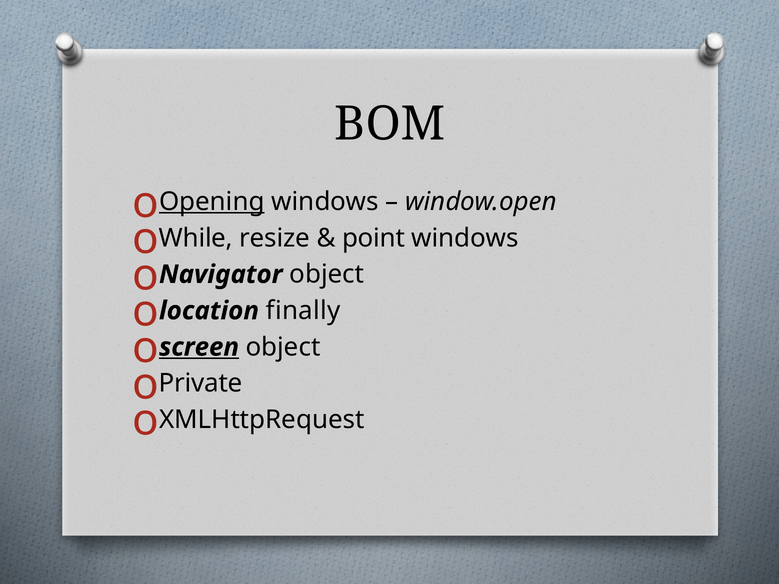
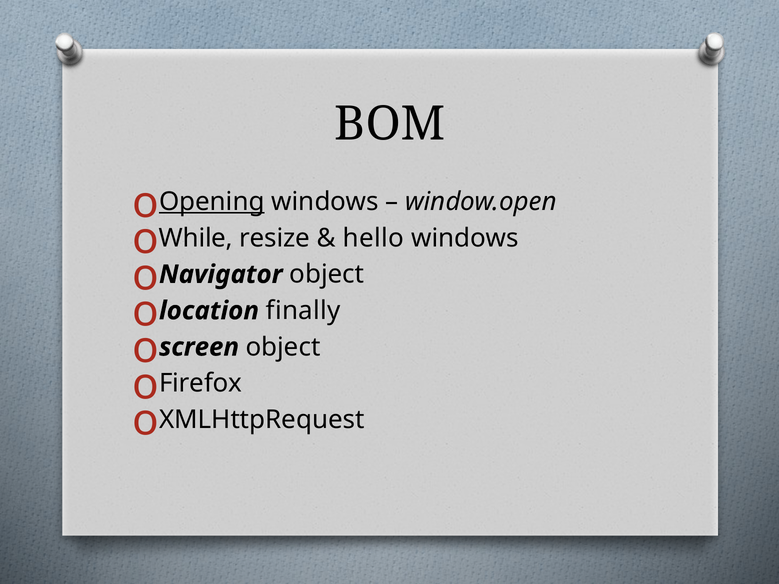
point: point -> hello (373, 238)
screen underline: present -> none (199, 347)
Private: Private -> Firefox (201, 384)
